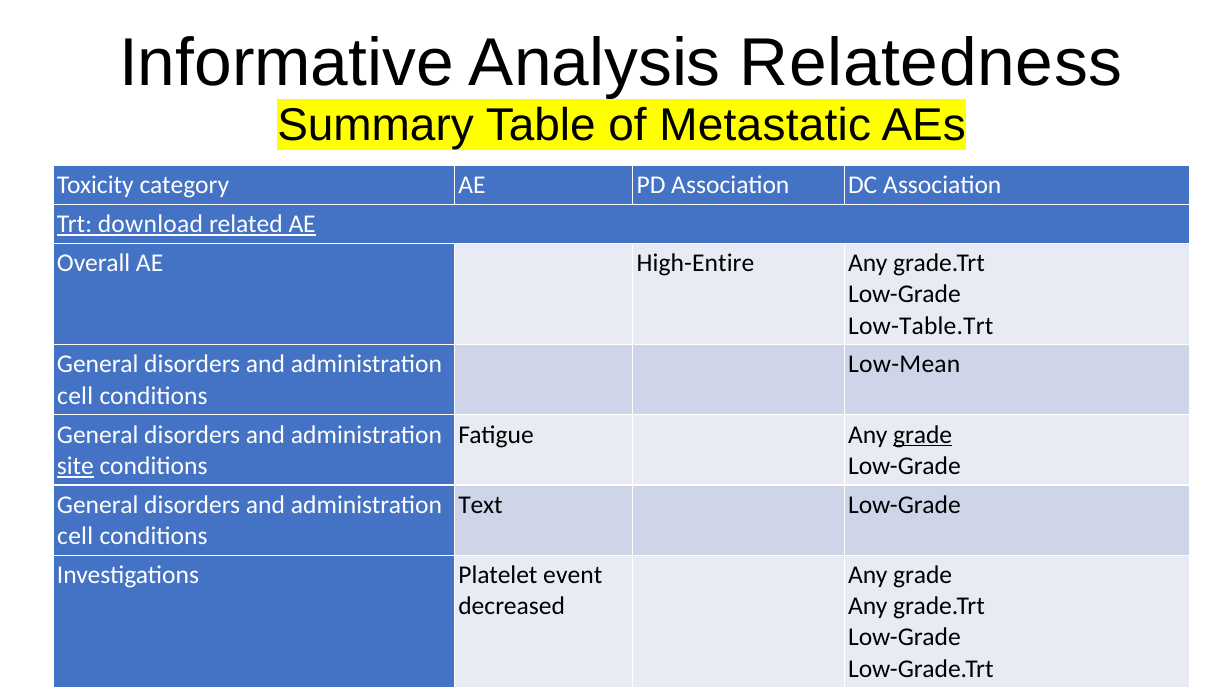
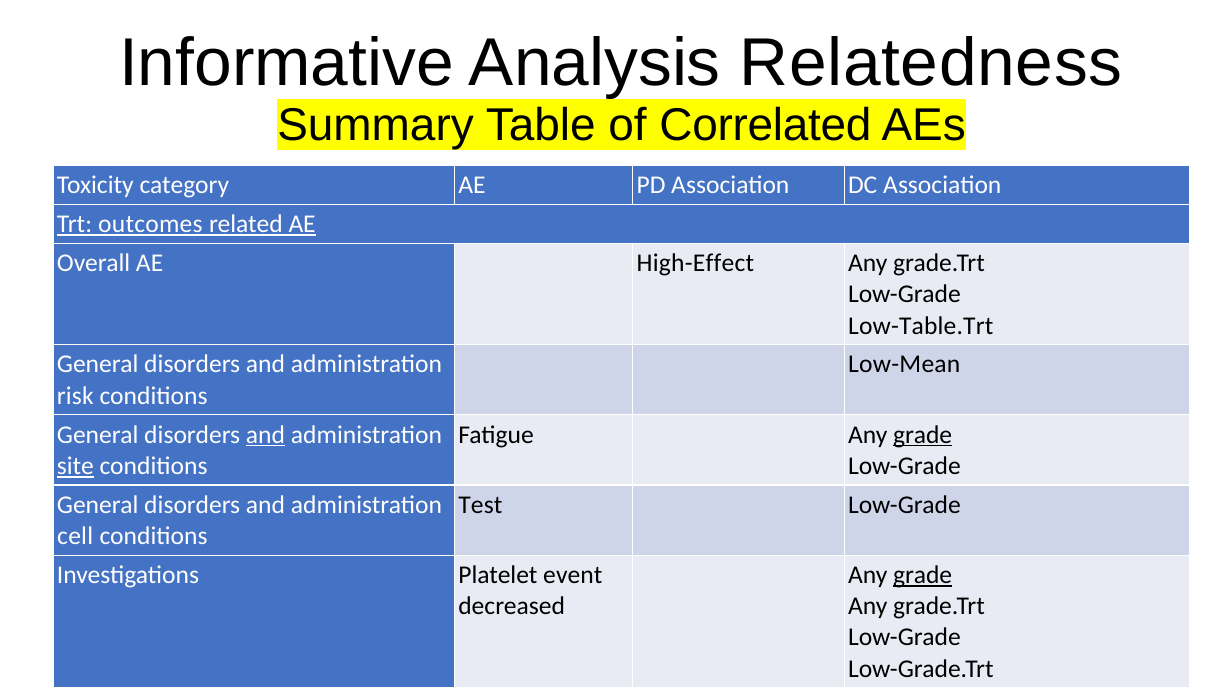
Metastatic: Metastatic -> Correlated (765, 125)
download: download -> outcomes (150, 224)
High-Entire: High-Entire -> High-Effect (695, 263)
cell: cell -> risk (75, 396)
and underline: none -> present (266, 435)
Text: Text -> Test (480, 505)
grade underline: none -> present (923, 575)
